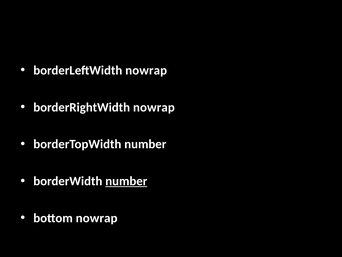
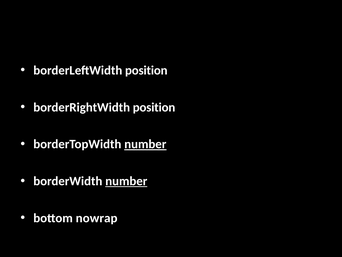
borderLeftWidth nowrap: nowrap -> position (146, 70)
borderRightWidth nowrap: nowrap -> position (154, 107)
number underline: none -> present (145, 144)
